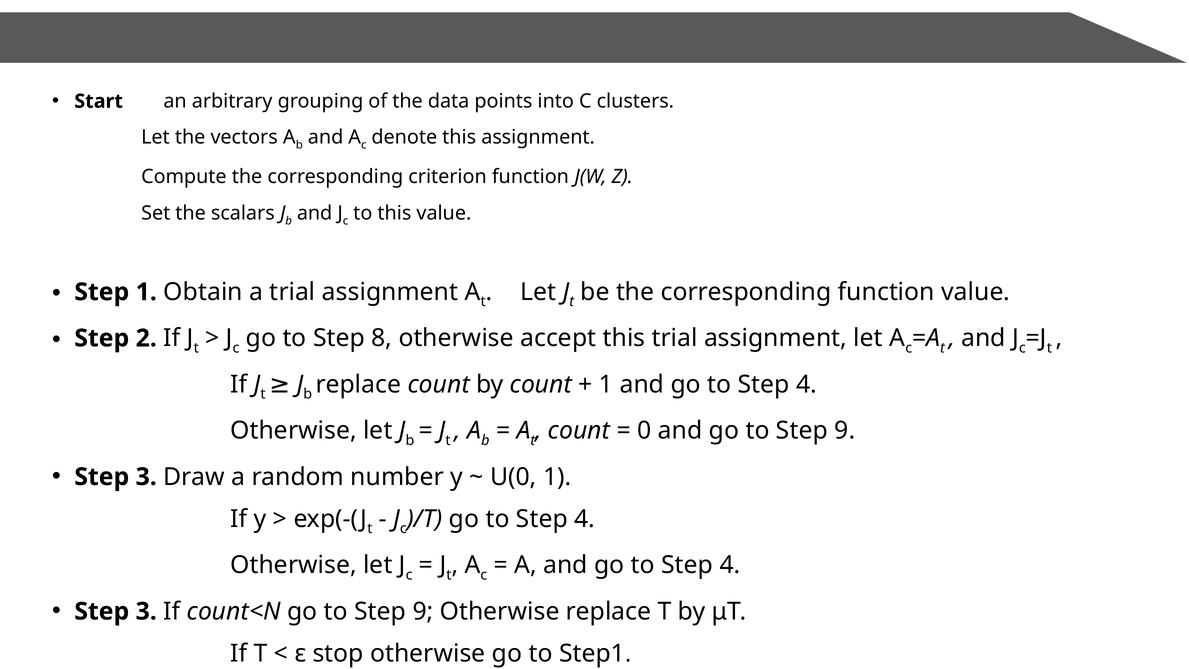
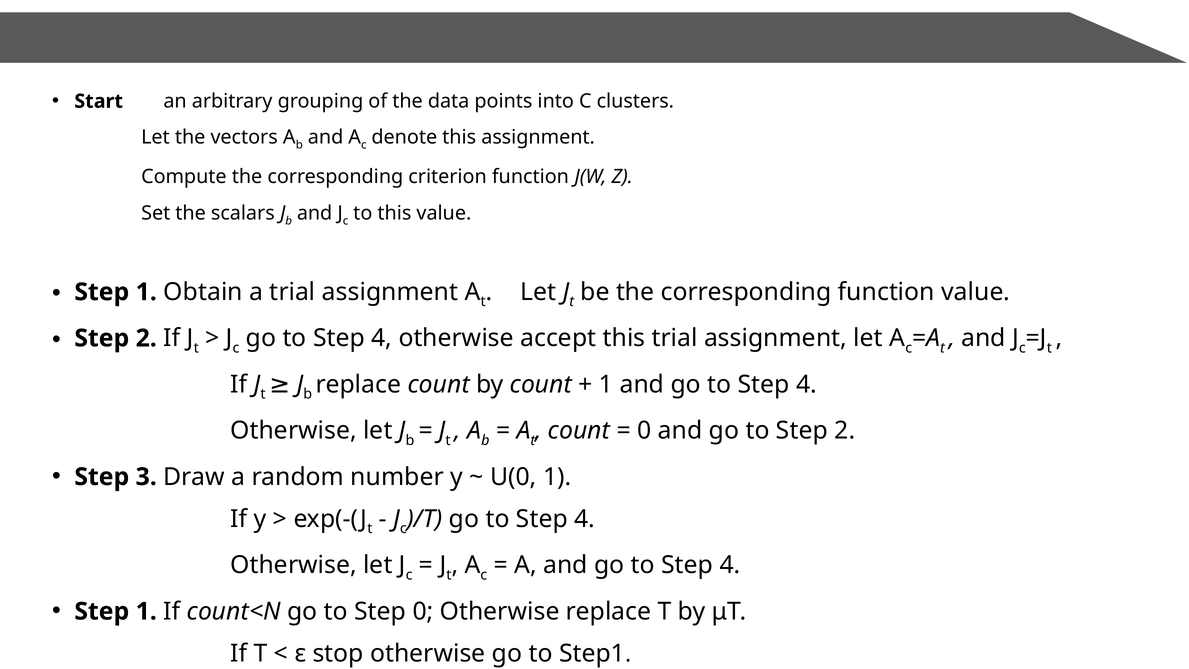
8: 8 -> 4 (382, 338)
9: 9 -> 2 (845, 431)
3: 3 -> 1 (146, 611)
9: 9 -> 0 (423, 611)
